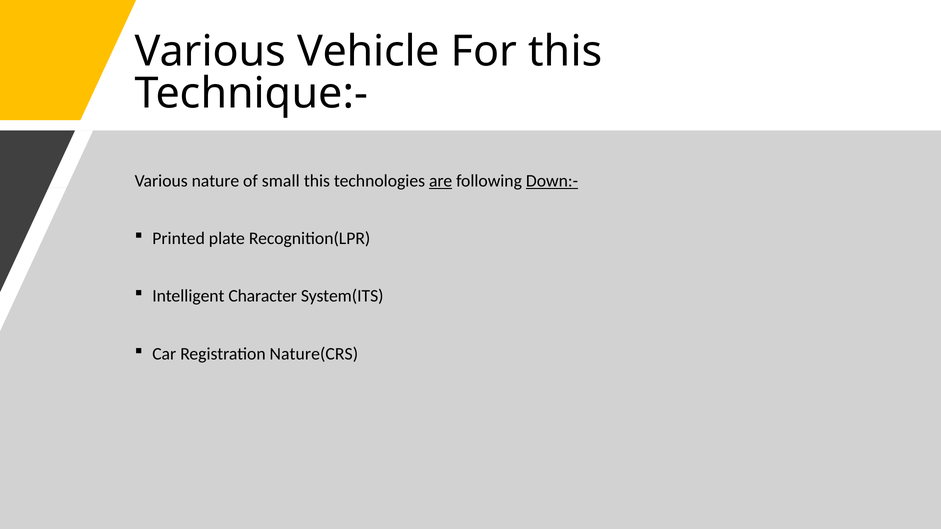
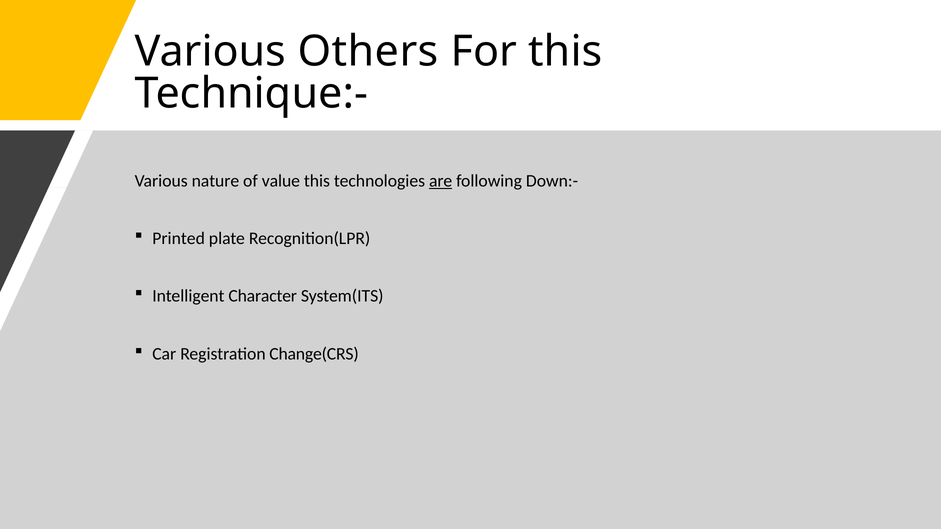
Vehicle: Vehicle -> Others (368, 51)
small: small -> value (281, 181)
Down:- underline: present -> none (552, 181)
Nature(CRS: Nature(CRS -> Change(CRS (314, 354)
